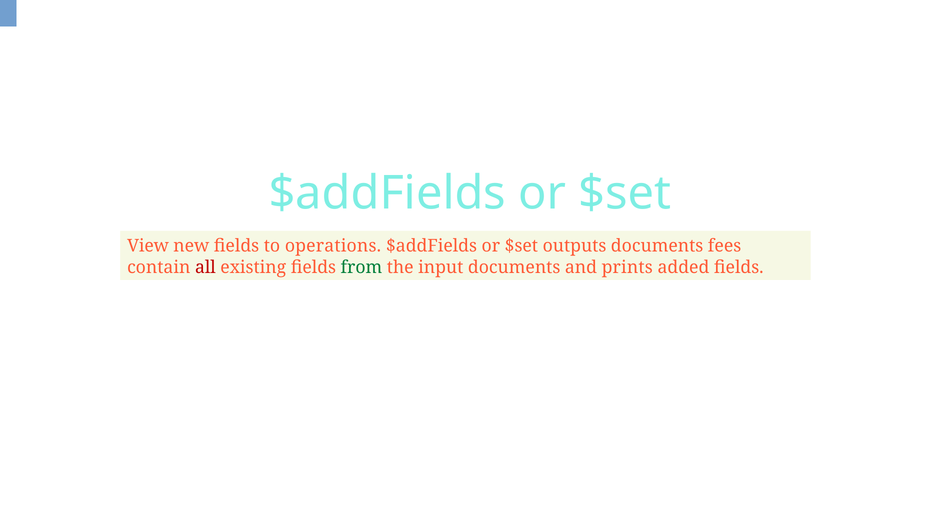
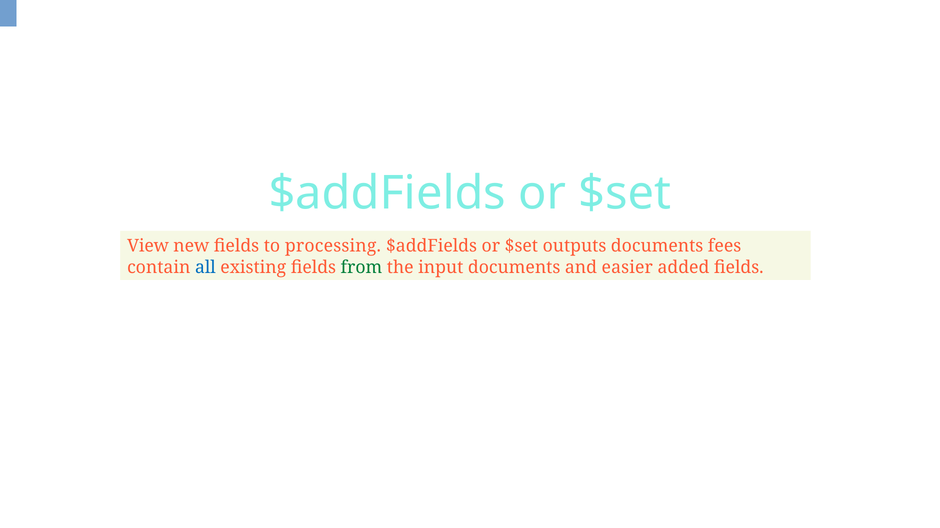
operations: operations -> processing (333, 246)
all colour: red -> blue (205, 268)
prints: prints -> easier (627, 268)
